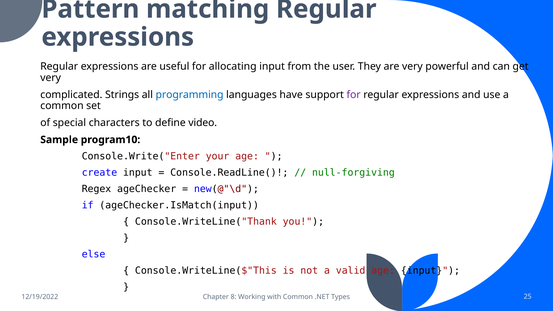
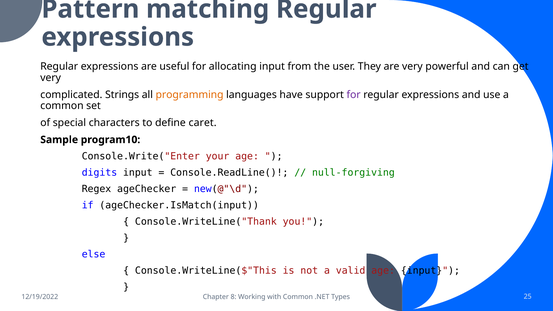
programming colour: blue -> orange (190, 95)
video: video -> caret (203, 123)
create: create -> digits (99, 173)
